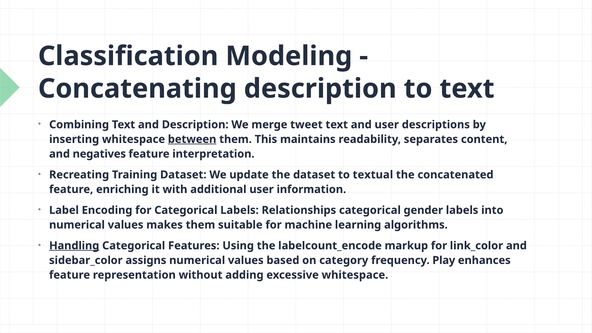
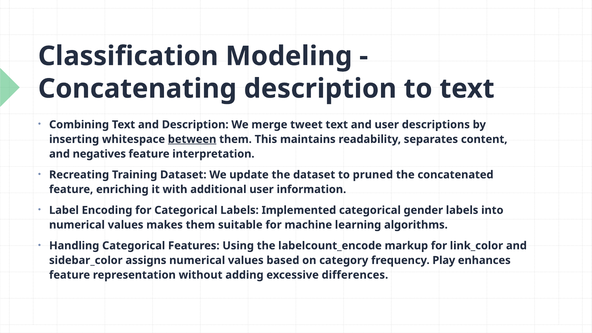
textual: textual -> pruned (373, 175)
Relationships: Relationships -> Implemented (299, 210)
Handling underline: present -> none (74, 246)
excessive whitespace: whitespace -> differences (355, 275)
